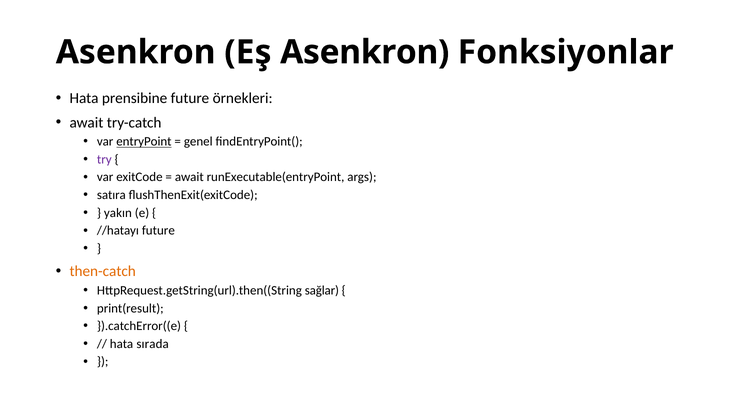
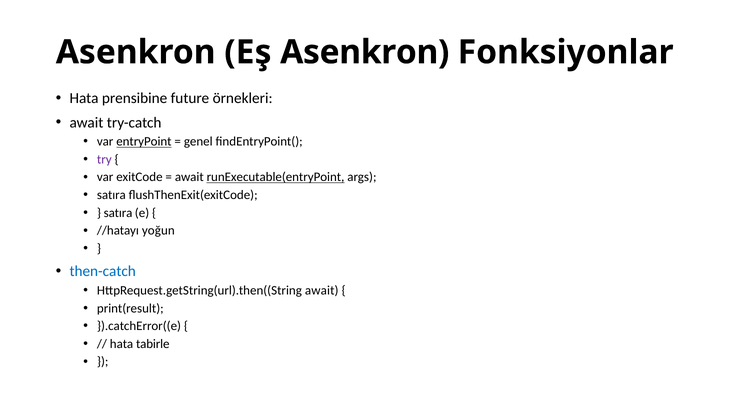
runExecutable(entryPoint underline: none -> present (276, 177)
yakın: yakın -> satıra (118, 213)
//hatayı future: future -> yoğun (158, 231)
then-catch colour: orange -> blue (103, 271)
HttpRequest.getString(url).then((String sağlar: sağlar -> await (322, 290)
sırada: sırada -> tabirle (153, 344)
